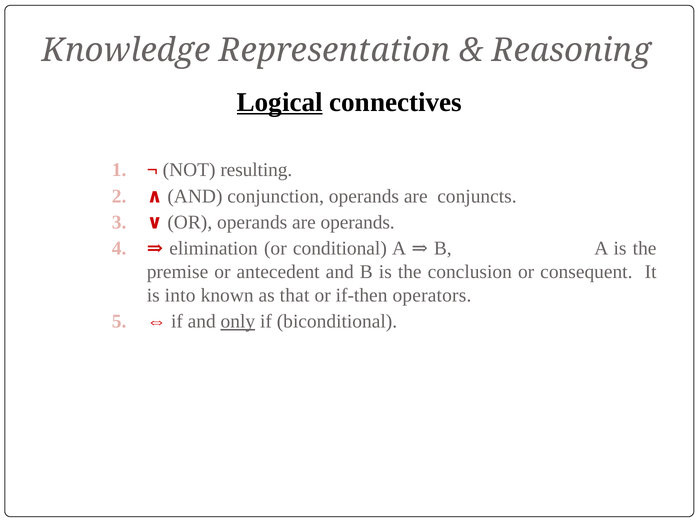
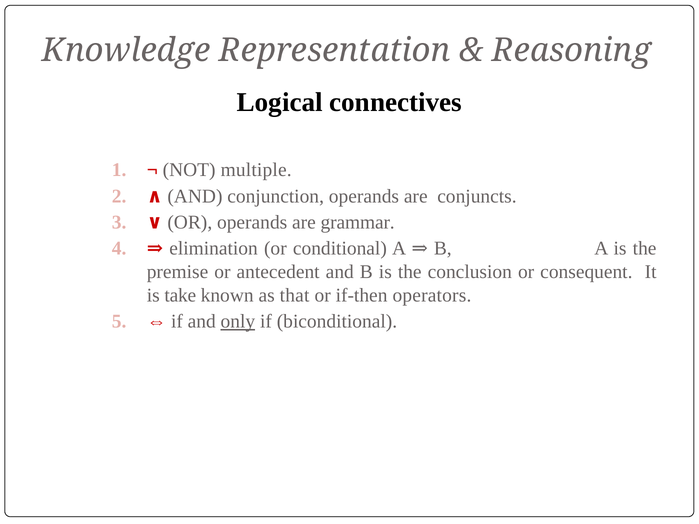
Logical underline: present -> none (280, 102)
resulting: resulting -> multiple (256, 170)
are operands: operands -> grammar (358, 222)
into: into -> take (180, 295)
